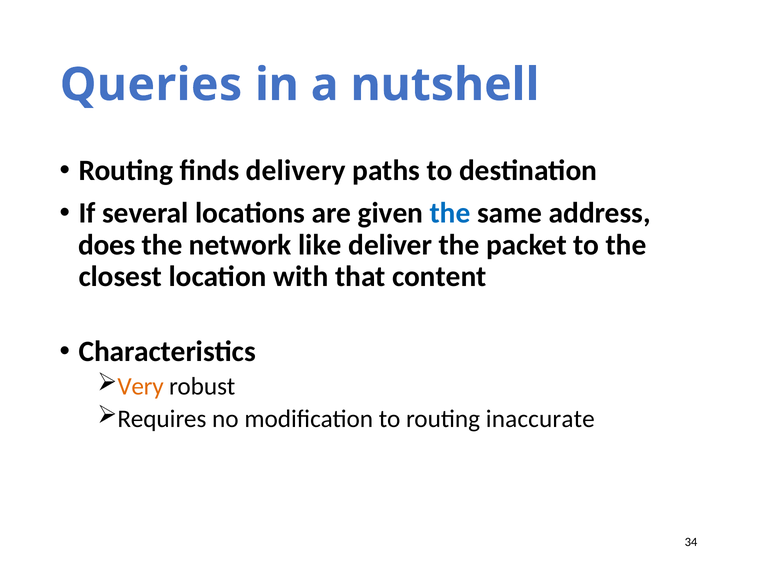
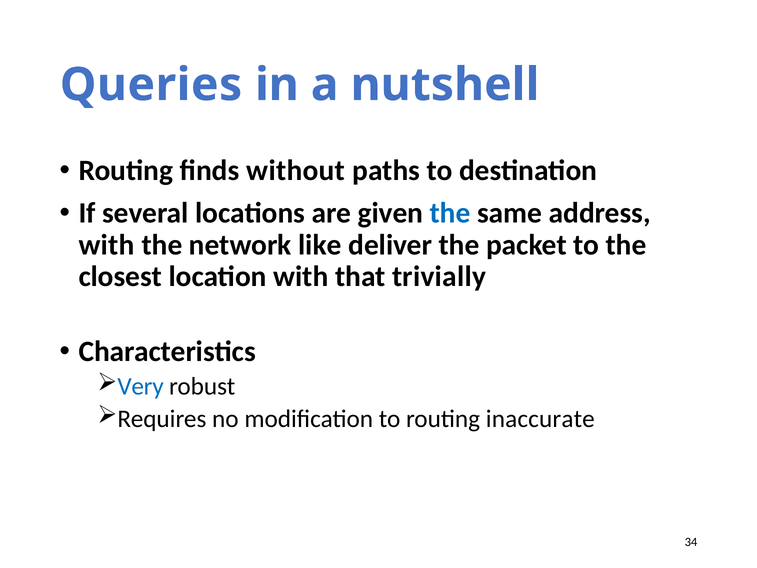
delivery: delivery -> without (296, 171)
does: does -> with (107, 245)
content: content -> trivially (439, 277)
Very colour: orange -> blue (141, 386)
